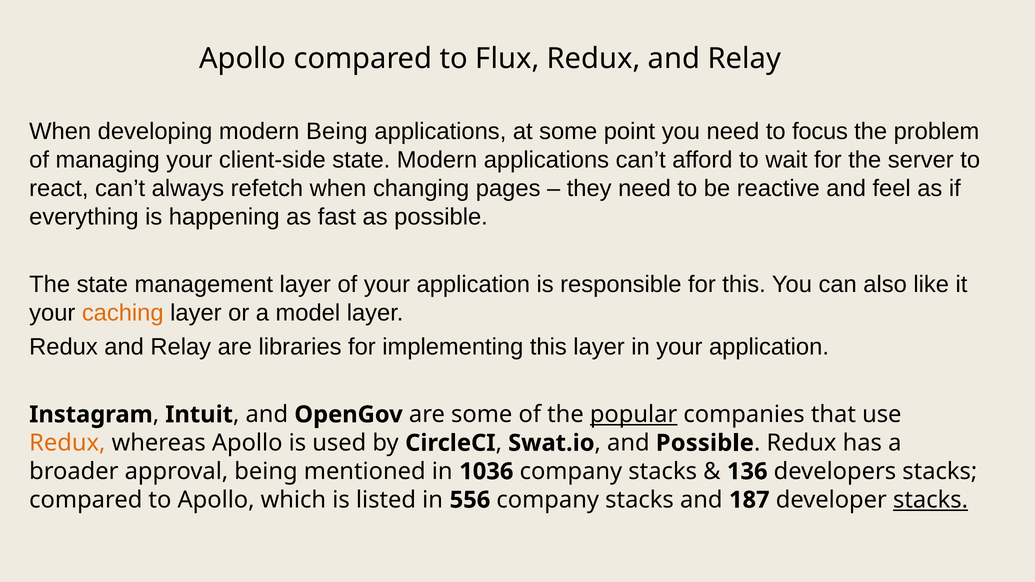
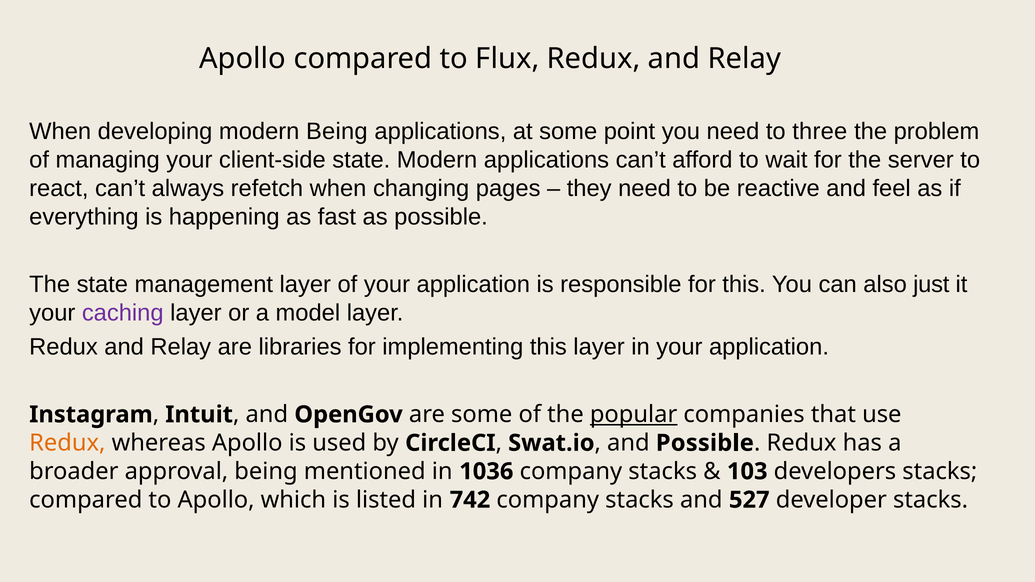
focus: focus -> three (820, 132)
like: like -> just (931, 285)
caching colour: orange -> purple (123, 313)
136: 136 -> 103 (747, 472)
556: 556 -> 742 (470, 500)
187: 187 -> 527 (749, 500)
stacks underline: present -> none (931, 500)
